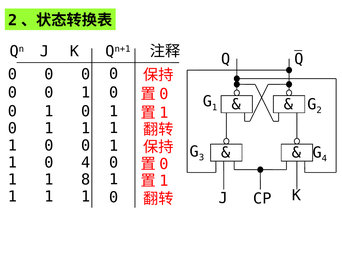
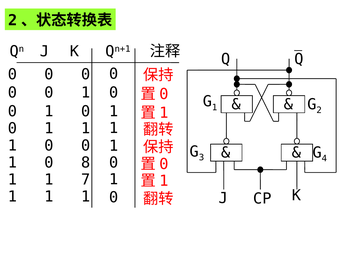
0 4: 4 -> 8 (86, 163)
8: 8 -> 7 (86, 180)
